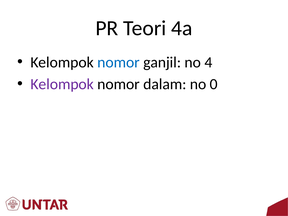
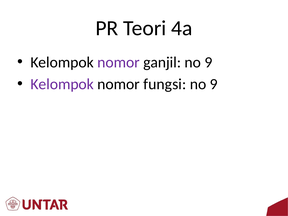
nomor colour: blue -> purple (119, 62)
ganjil no 4: 4 -> 9 (208, 62)
dalam: dalam -> fungsi (165, 84)
0: 0 -> 9 (214, 84)
